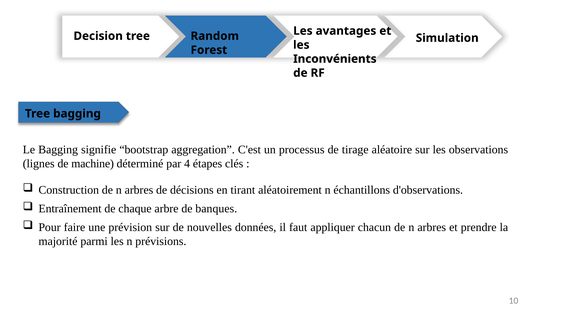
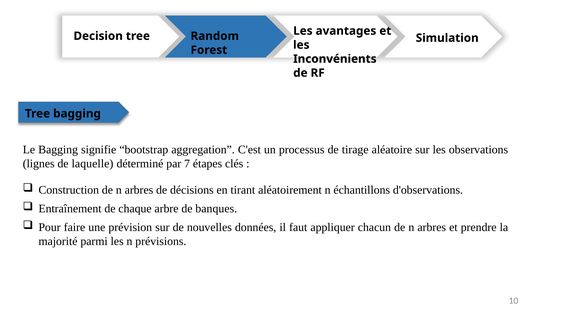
machine: machine -> laquelle (92, 164)
4: 4 -> 7 (187, 164)
